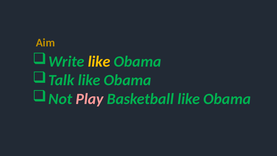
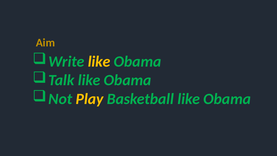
Play colour: pink -> yellow (90, 99)
